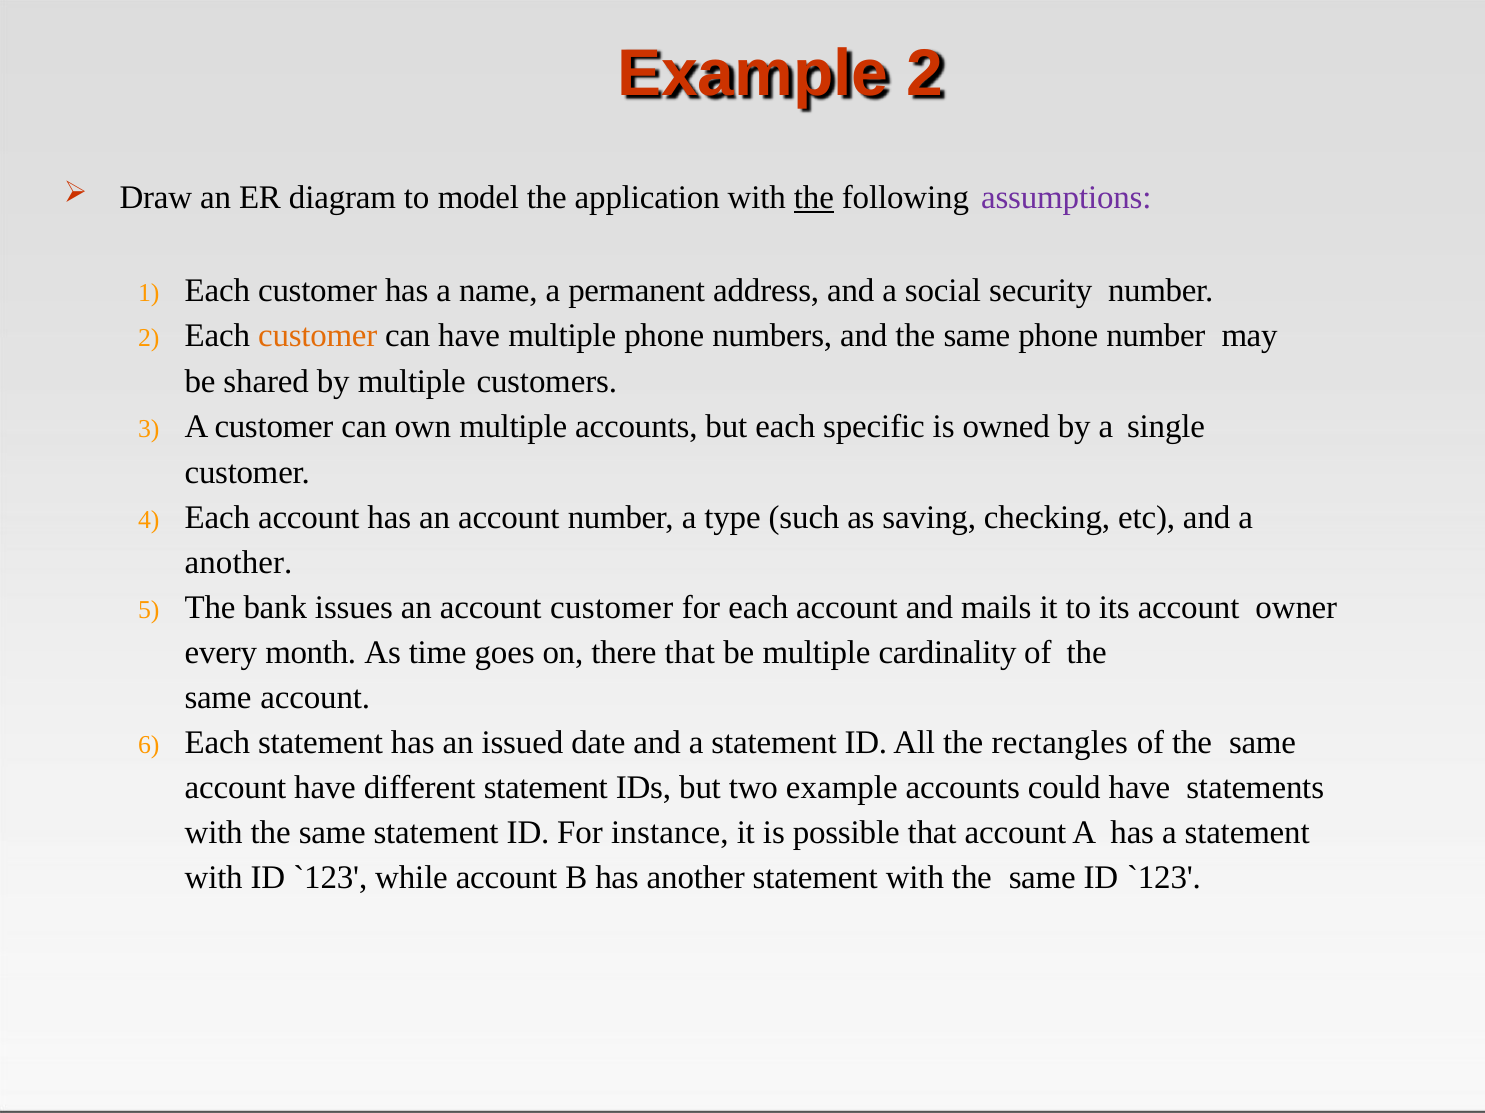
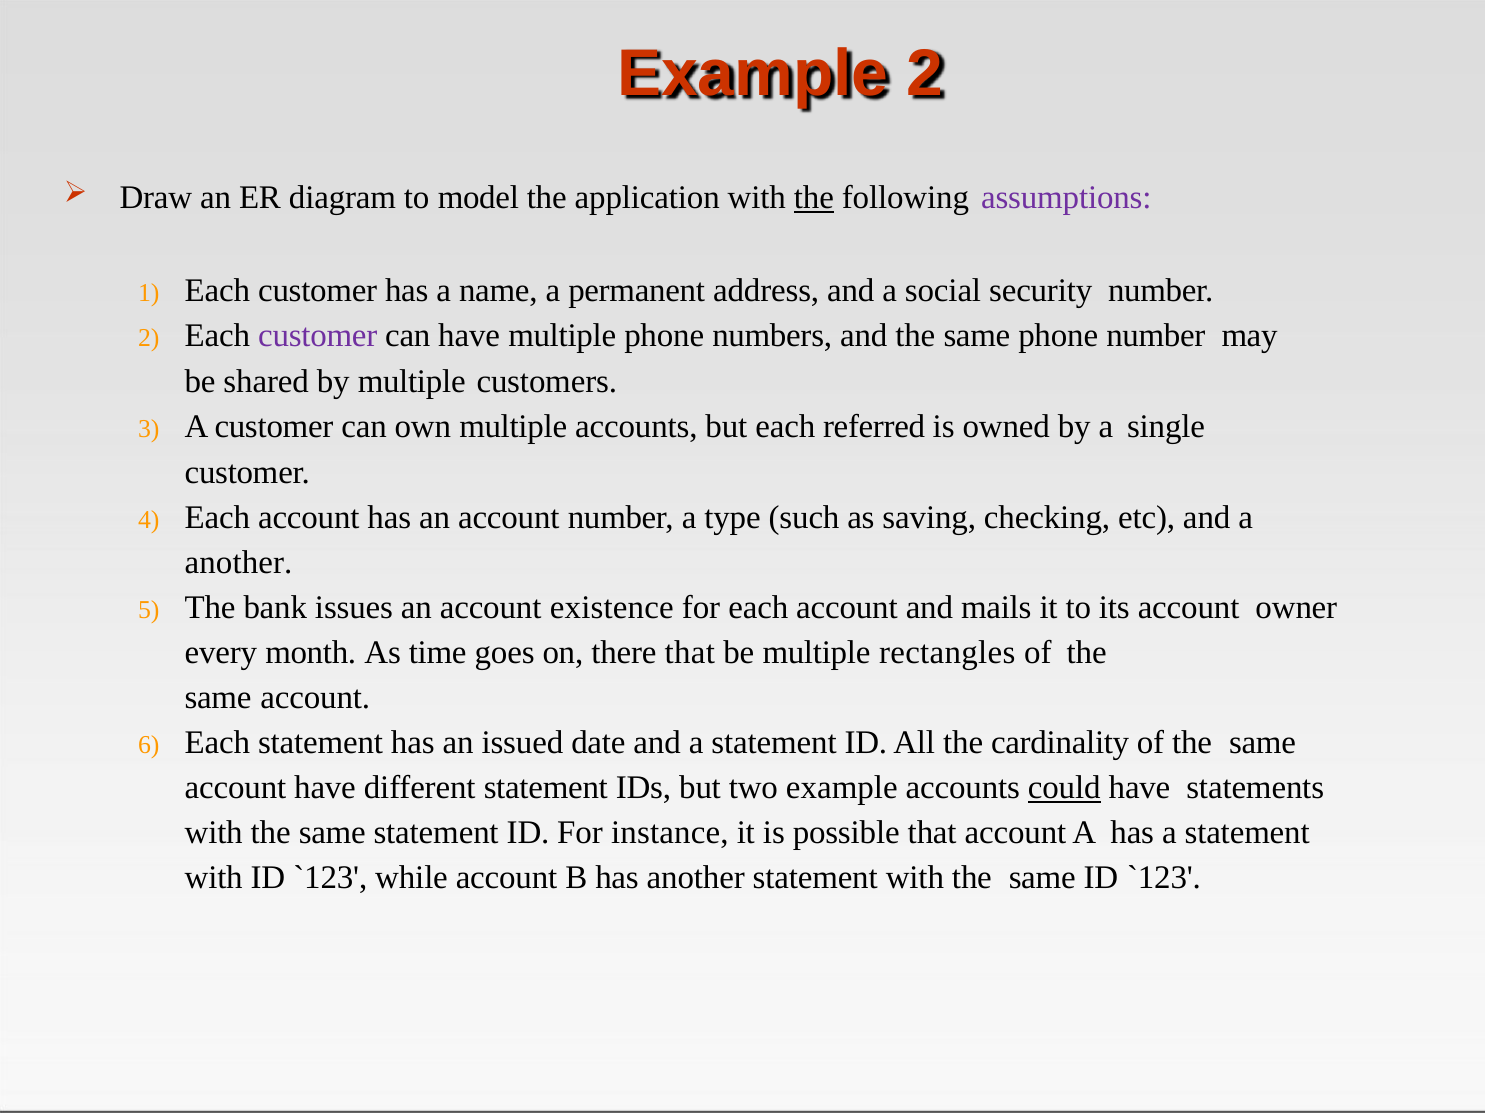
customer colour: orange -> purple (318, 336)
specific: specific -> referred (874, 427)
account customer: customer -> existence (612, 608)
cardinality: cardinality -> rectangles (947, 653)
rectangles: rectangles -> cardinality (1060, 743)
could underline: none -> present (1064, 789)
